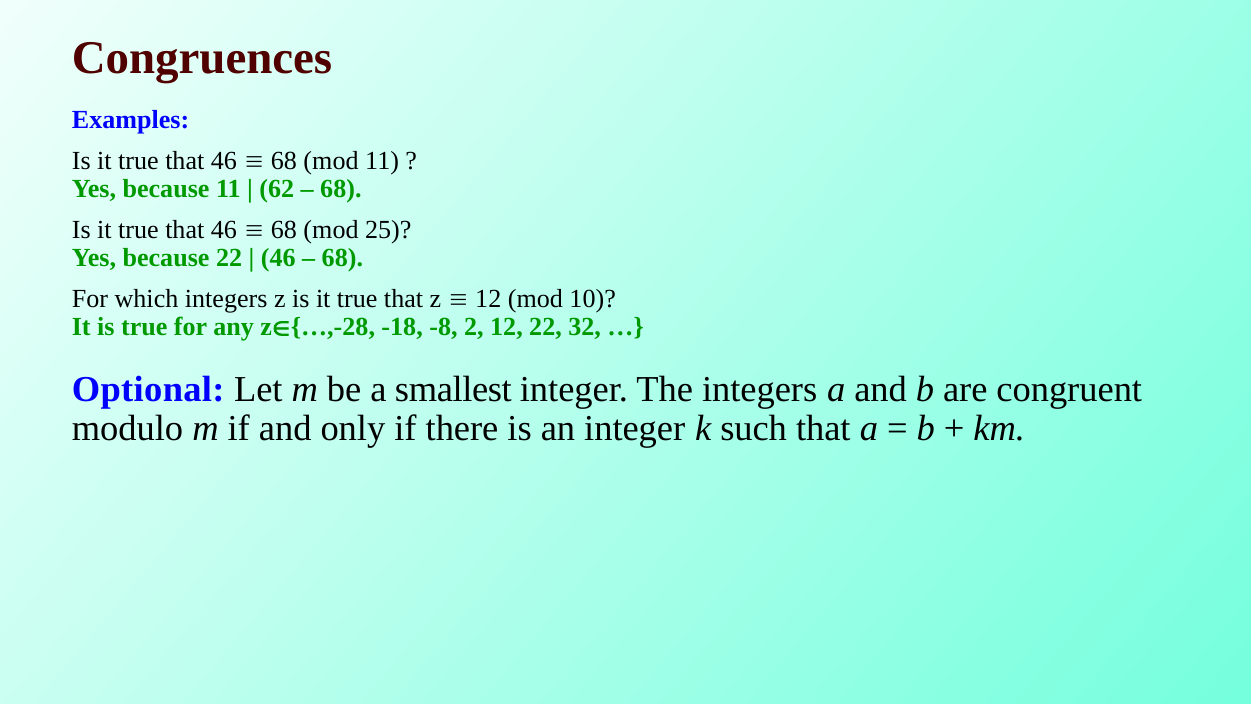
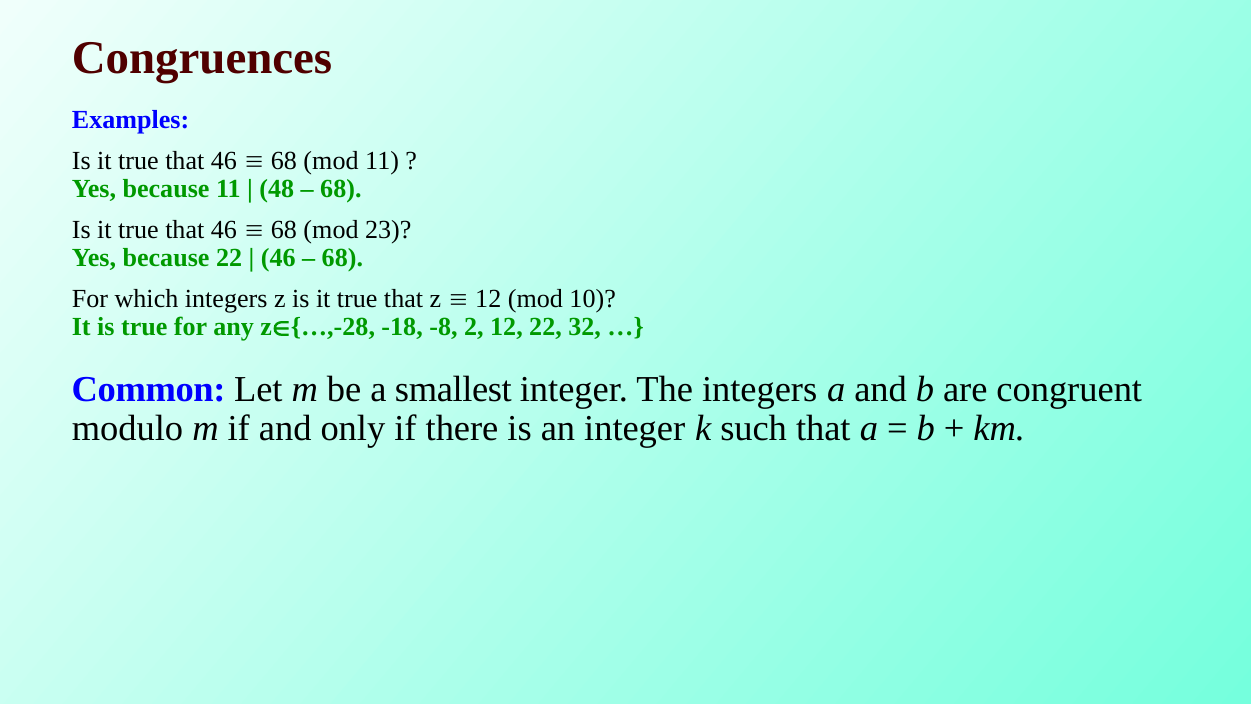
62: 62 -> 48 (277, 189)
25: 25 -> 23 (388, 230)
Optional: Optional -> Common (149, 389)
